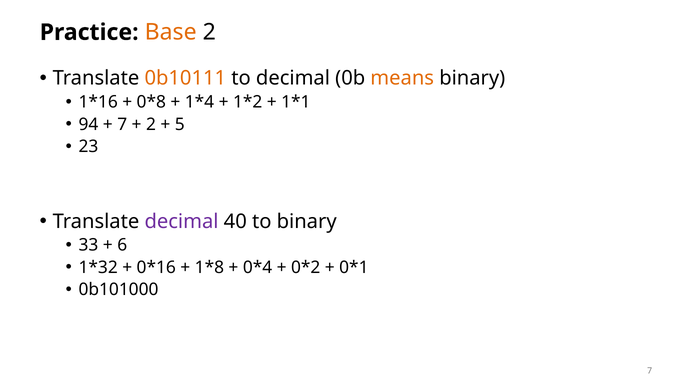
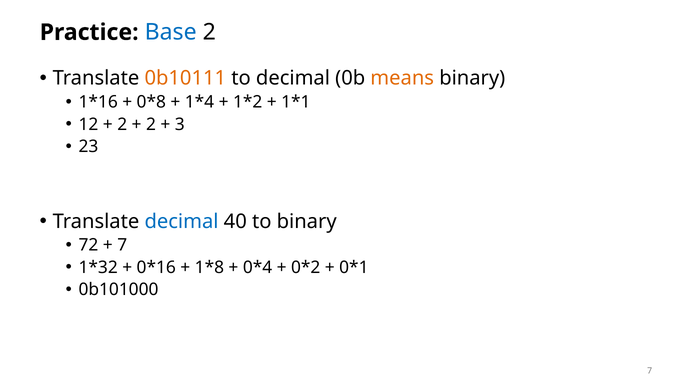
Base colour: orange -> blue (171, 32)
94: 94 -> 12 (88, 124)
7: 7 -> 2 (122, 124)
5: 5 -> 3 (180, 124)
decimal colour: purple -> blue (182, 222)
33: 33 -> 72 (88, 245)
6: 6 -> 7 (122, 245)
